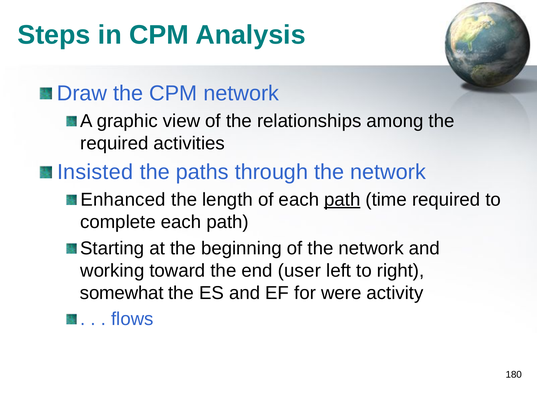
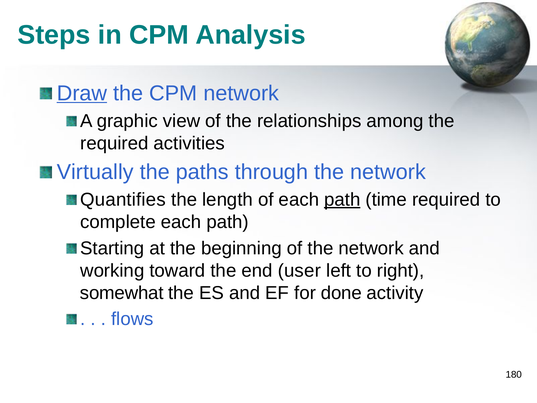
Draw underline: none -> present (82, 93)
Insisted: Insisted -> Virtually (95, 172)
Enhanced: Enhanced -> Quantifies (123, 200)
were: were -> done (341, 293)
